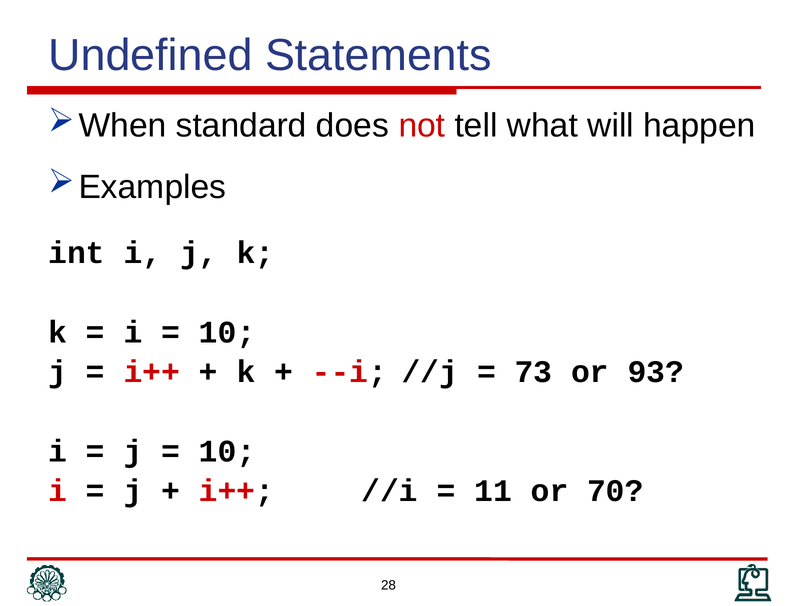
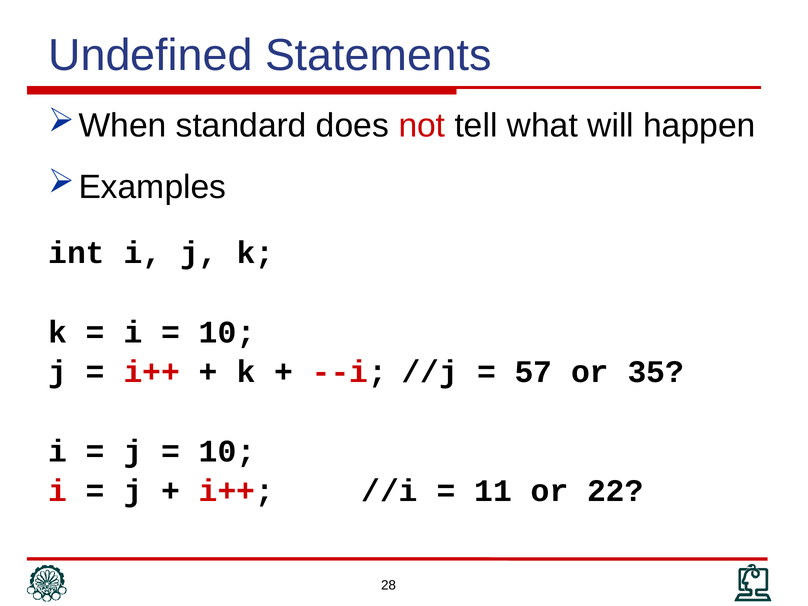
73: 73 -> 57 (533, 372)
93: 93 -> 35 (656, 372)
70: 70 -> 22 (615, 491)
